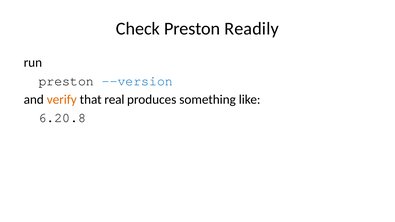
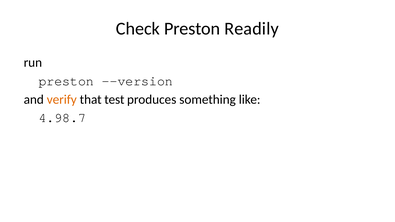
--version colour: blue -> black (137, 81)
real: real -> test (114, 100)
6.20.8: 6.20.8 -> 4.98.7 (62, 118)
